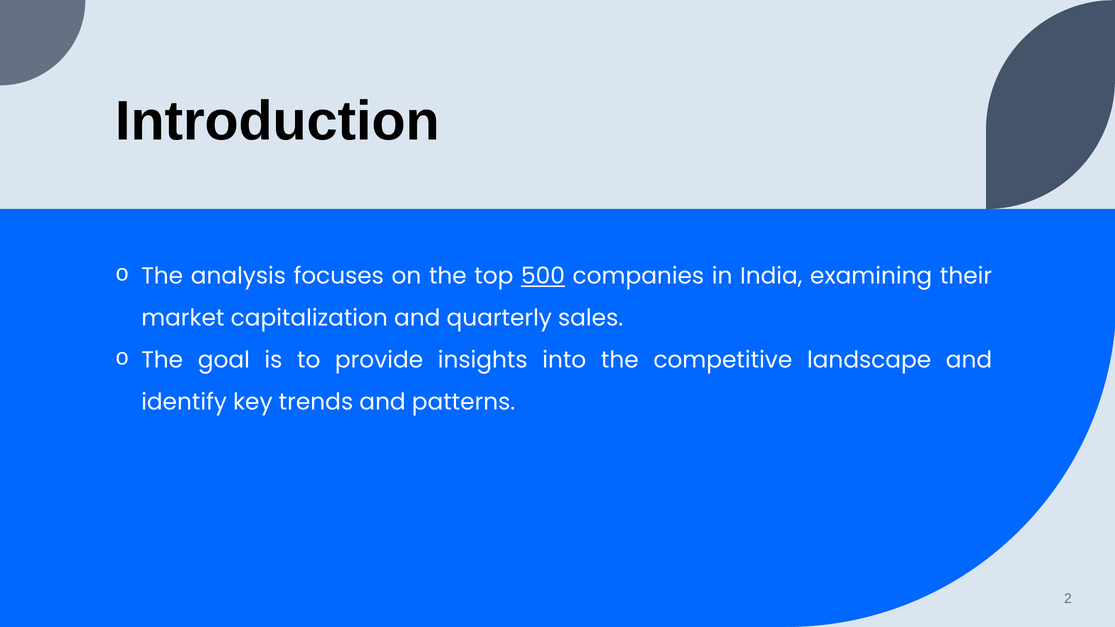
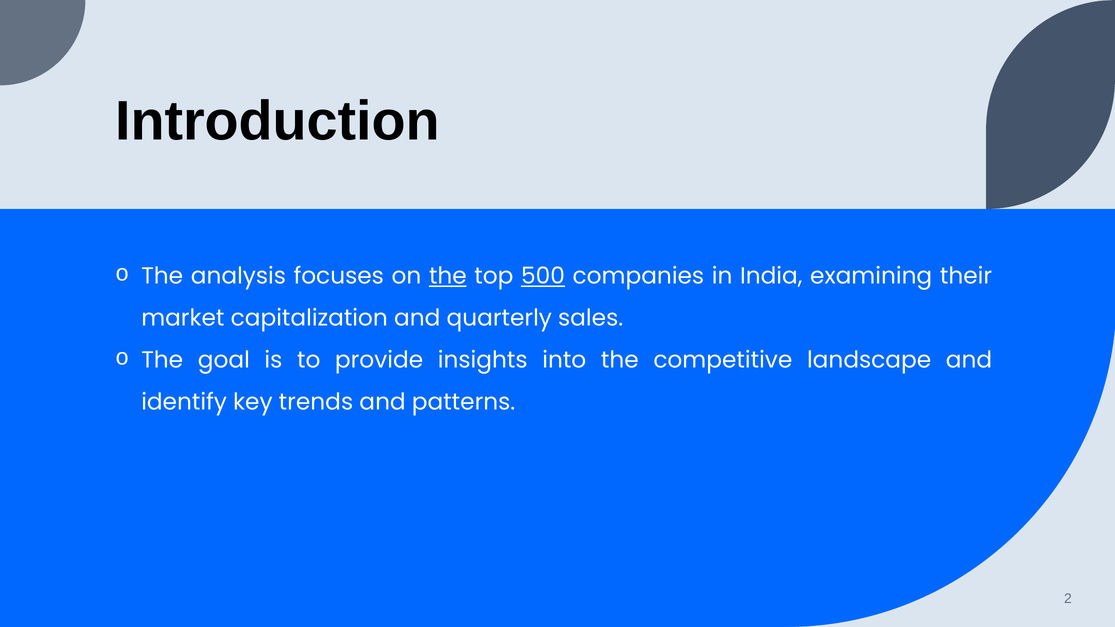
the underline: none -> present (448, 276)
